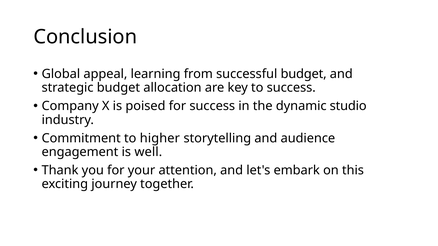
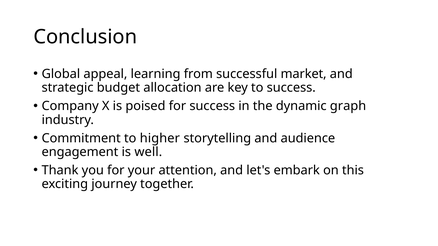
successful budget: budget -> market (304, 74)
studio: studio -> graph (348, 106)
